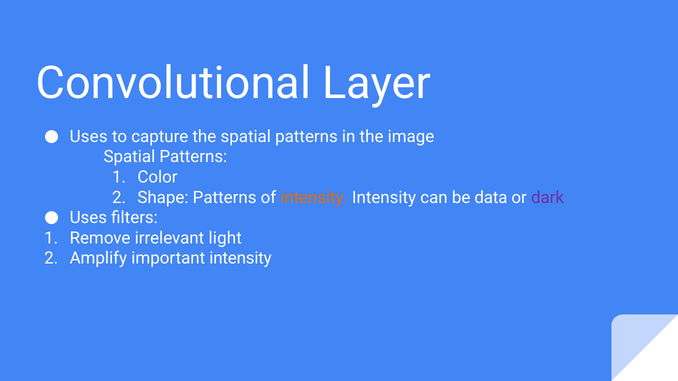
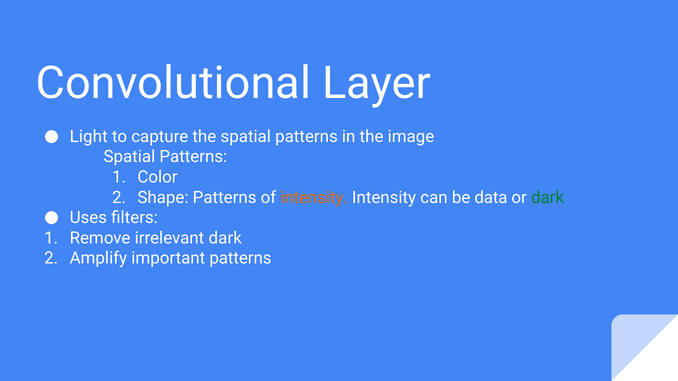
Uses: Uses -> Light (89, 137)
dark colour: purple -> green (548, 198)
irrelevant light: light -> dark (225, 238)
important intensity: intensity -> patterns (240, 259)
